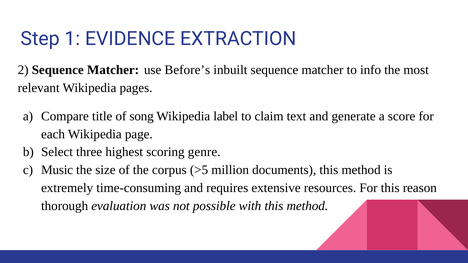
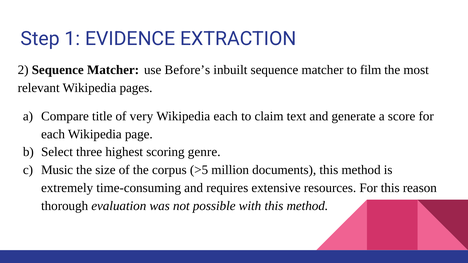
info: info -> film (371, 70)
song: song -> very (141, 116)
Wikipedia label: label -> each (226, 116)
